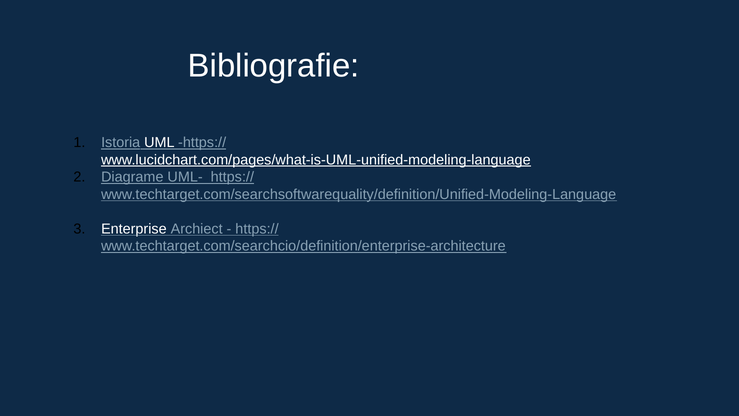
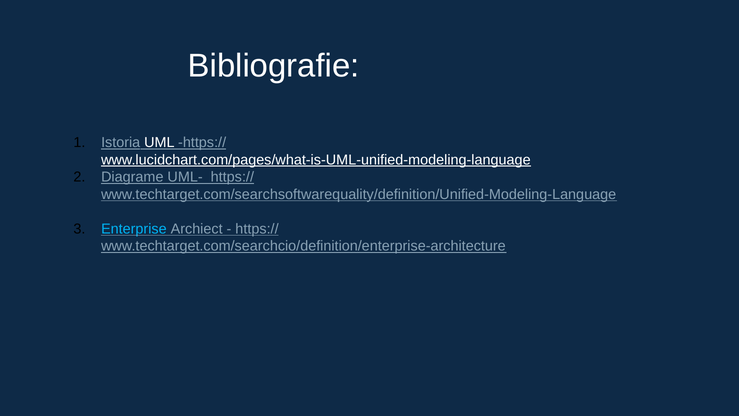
Enterprise colour: white -> light blue (134, 229)
